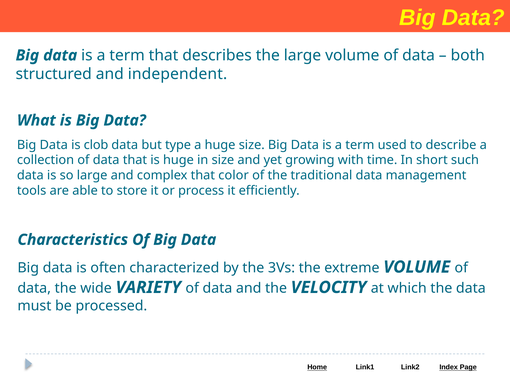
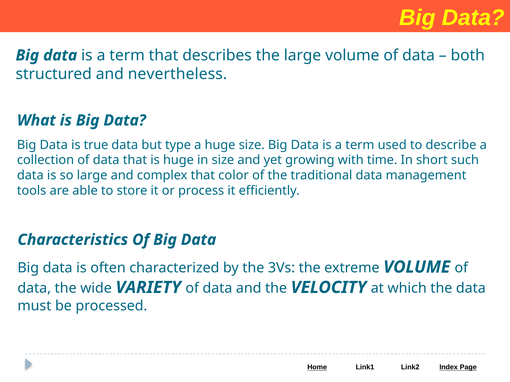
independent: independent -> nevertheless (177, 74)
clob: clob -> true (96, 145)
